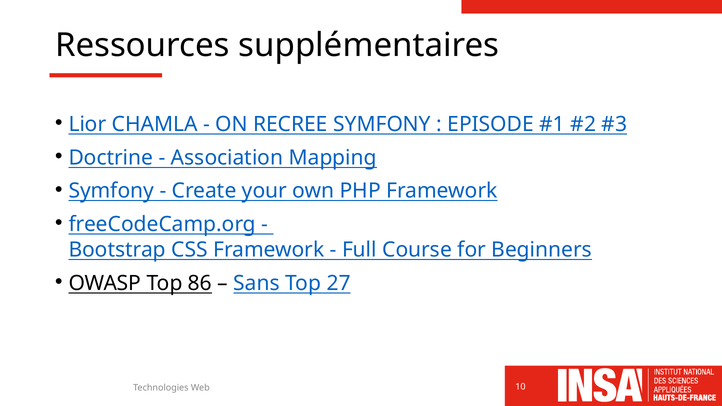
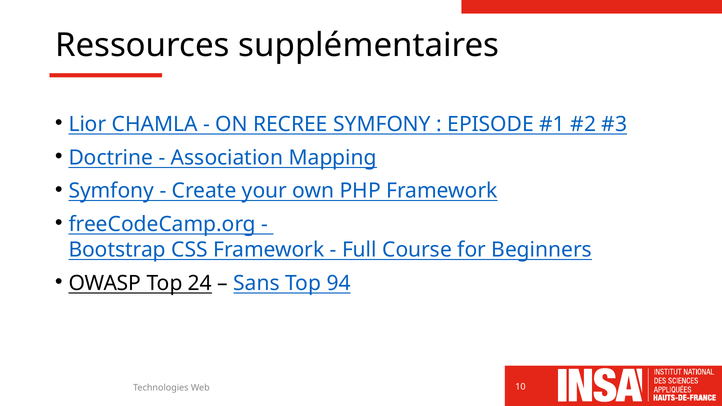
86: 86 -> 24 (200, 283)
27: 27 -> 94 (339, 283)
